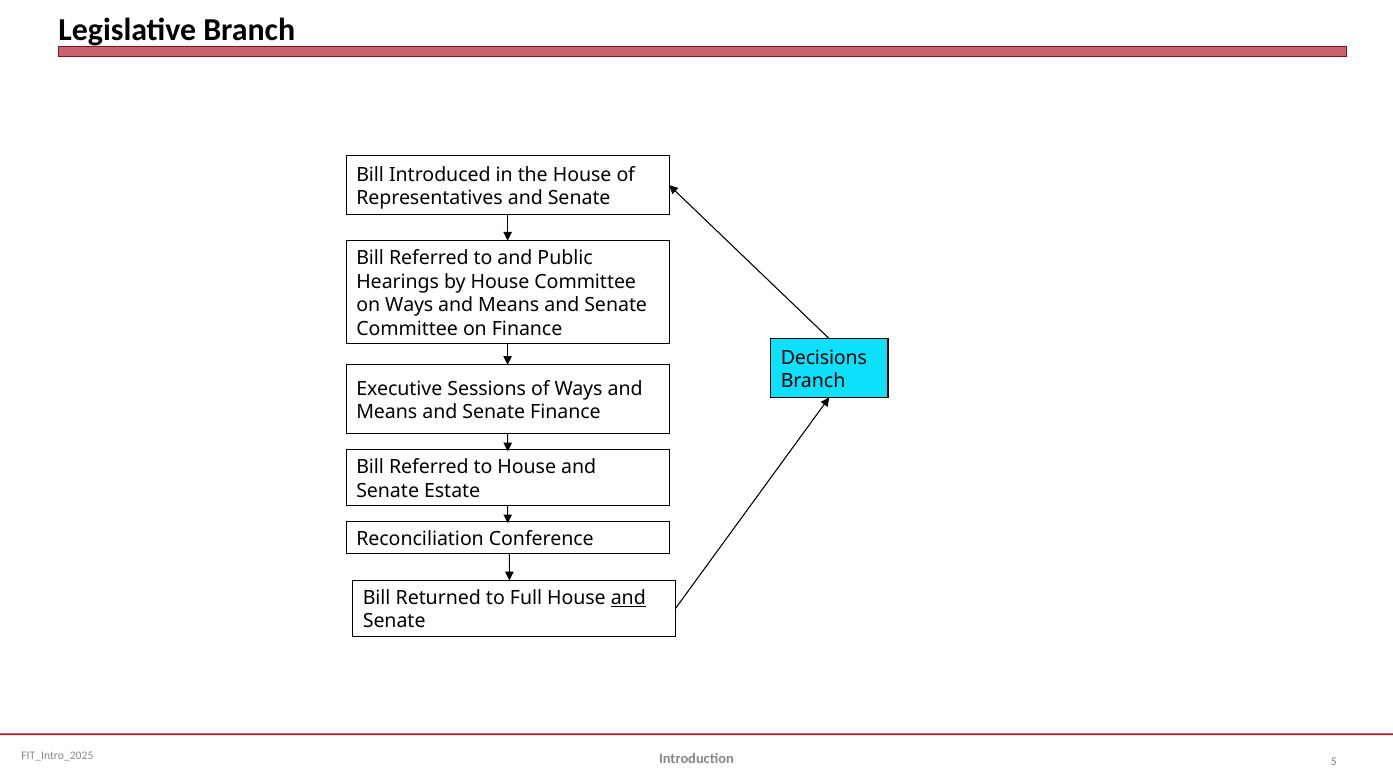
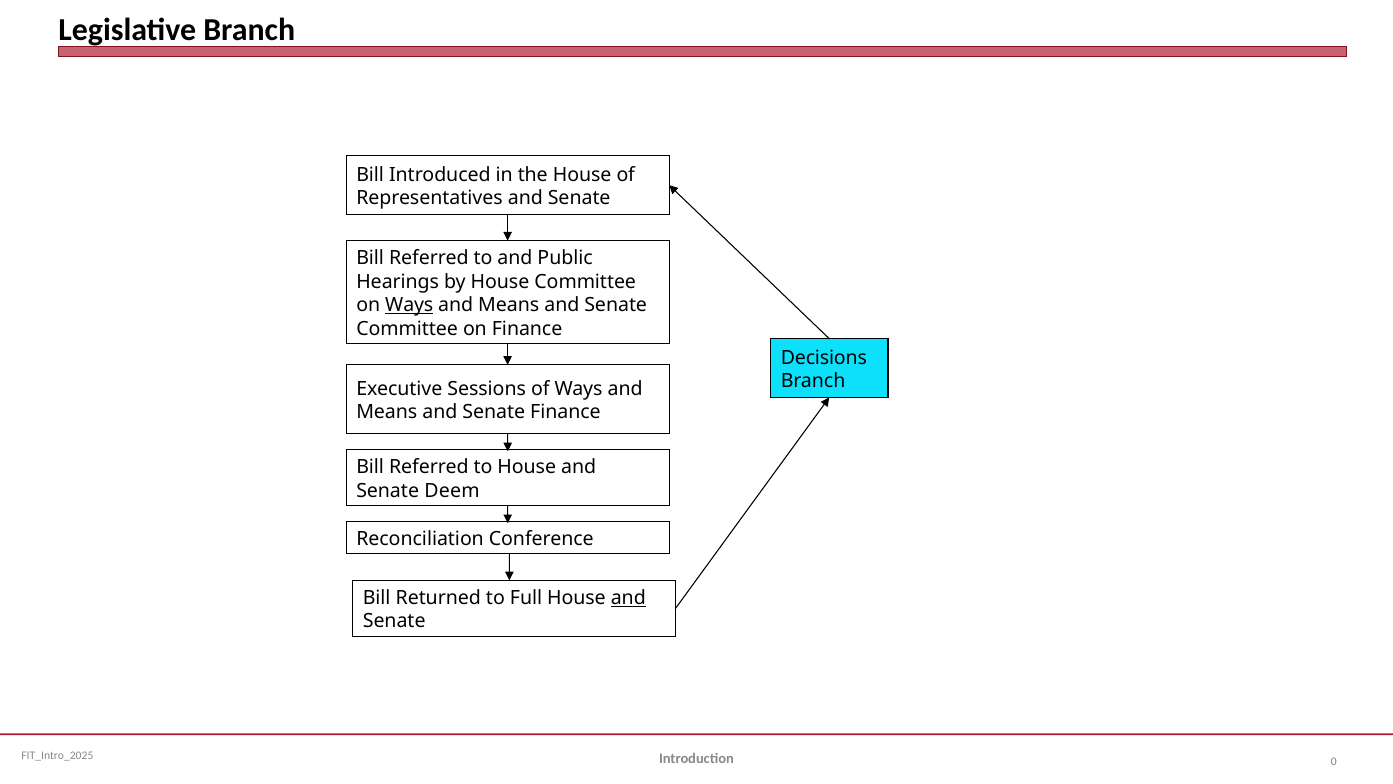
Ways underline: none -> present (409, 305)
Estate: Estate -> Deem (452, 490)
5: 5 -> 0 (1334, 761)
